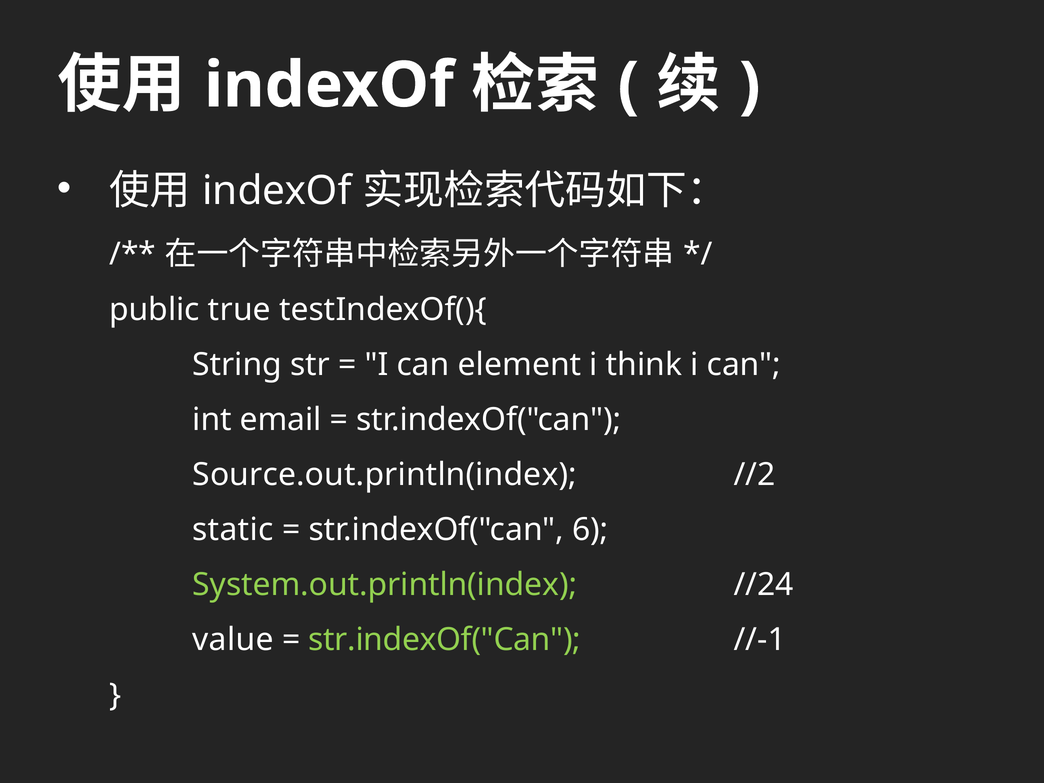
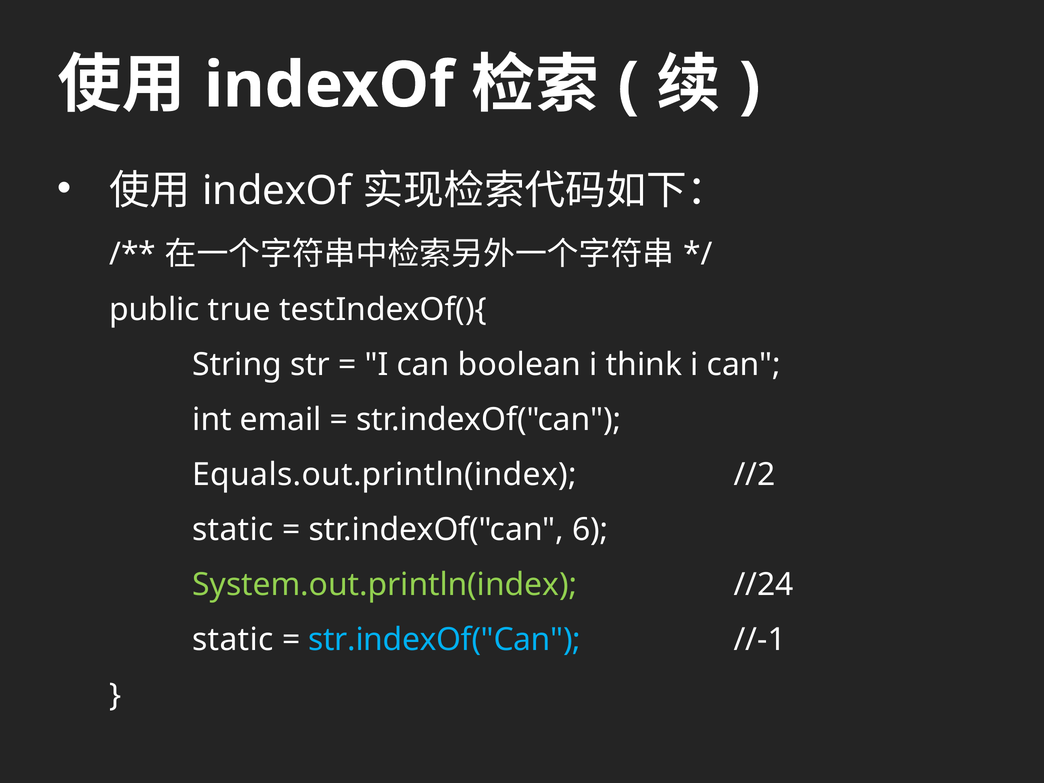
element: element -> boolean (519, 365)
Source.out.println(index: Source.out.println(index -> Equals.out.println(index (385, 475)
value: value -> static (233, 640)
str.indexOf("Can colour: light green -> light blue (445, 640)
